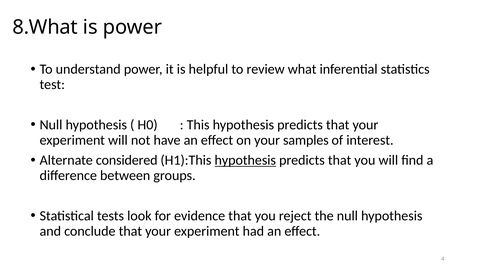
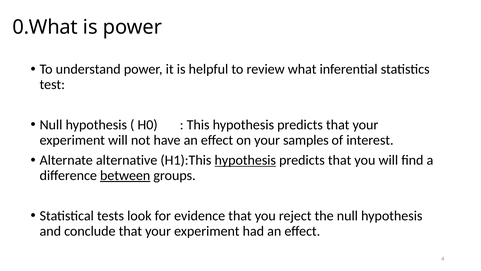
8.What: 8.What -> 0.What (45, 27)
considered: considered -> alternative (127, 160)
between underline: none -> present (125, 175)
